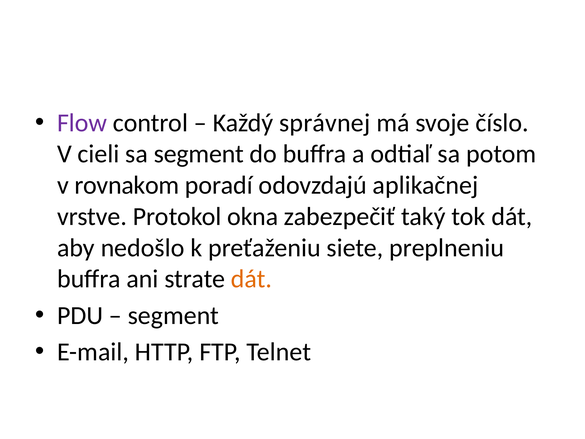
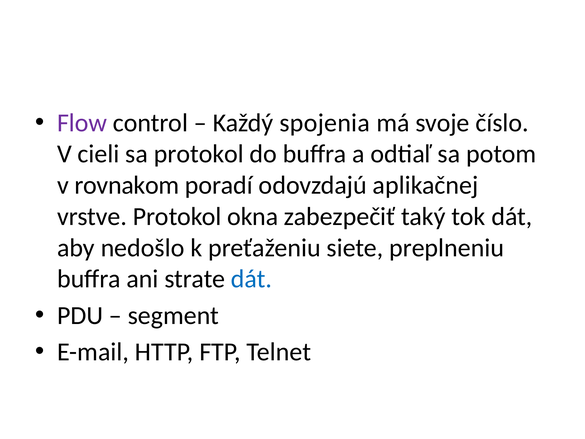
správnej: správnej -> spojenia (325, 123)
sa segment: segment -> protokol (199, 154)
dát colour: orange -> blue (252, 279)
